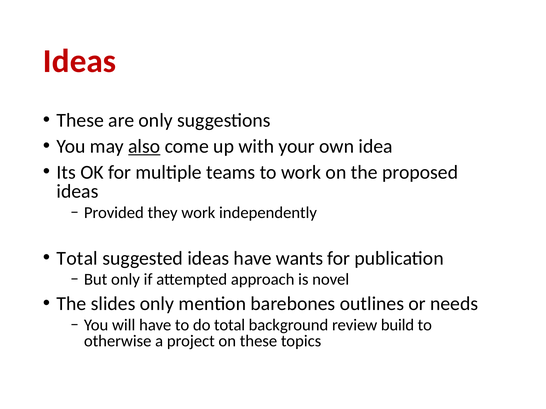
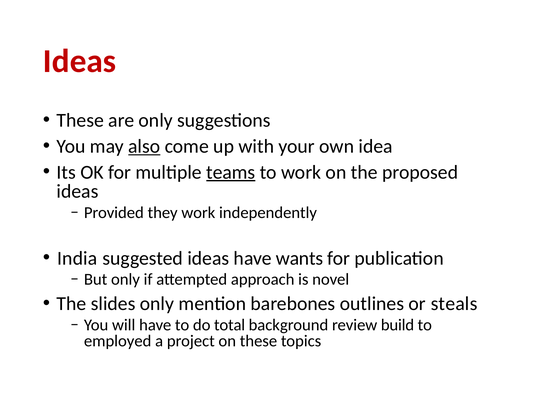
teams underline: none -> present (231, 172)
Total: Total -> India (77, 259)
needs: needs -> steals (454, 304)
otherwise: otherwise -> employed (118, 342)
